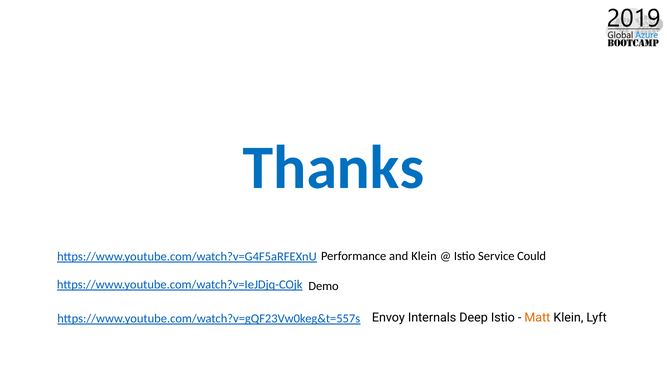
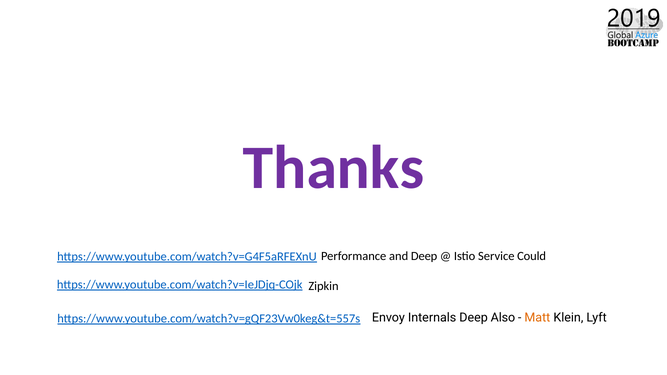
Thanks colour: blue -> purple (334, 168)
and Klein: Klein -> Deep (424, 256)
Demo: Demo -> Zipkin (324, 286)
Deep Istio: Istio -> Also (503, 318)
